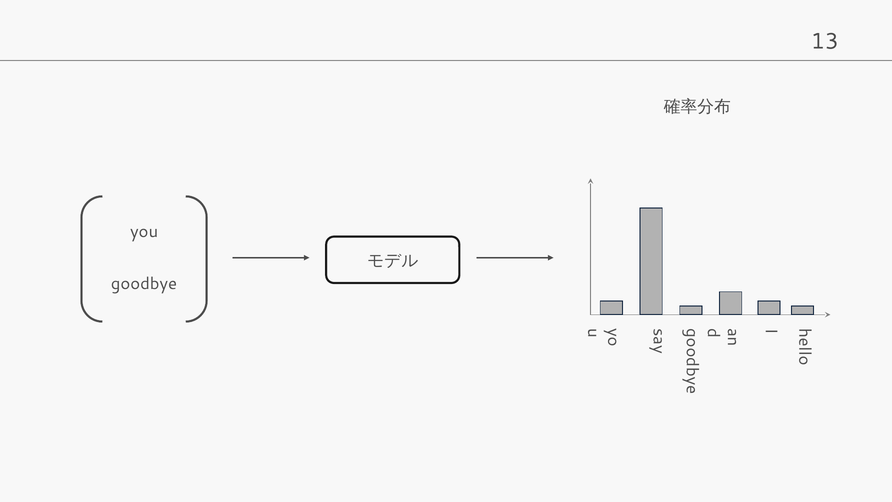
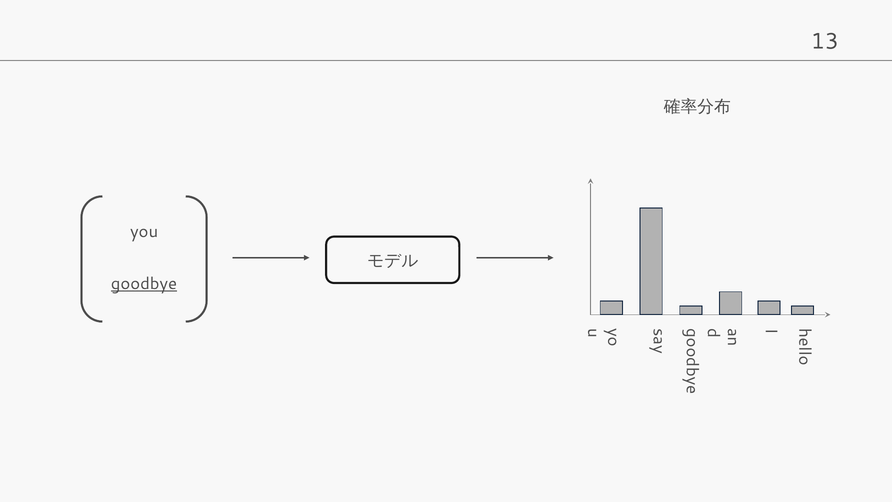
goodbye underline: none -> present (144, 284)
